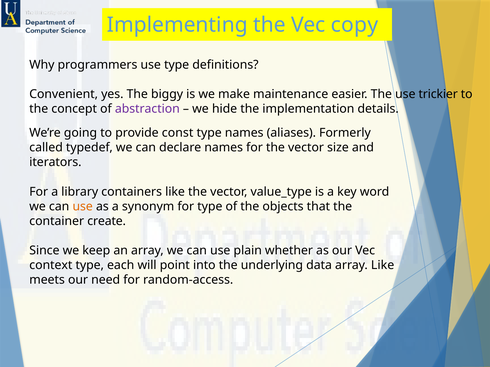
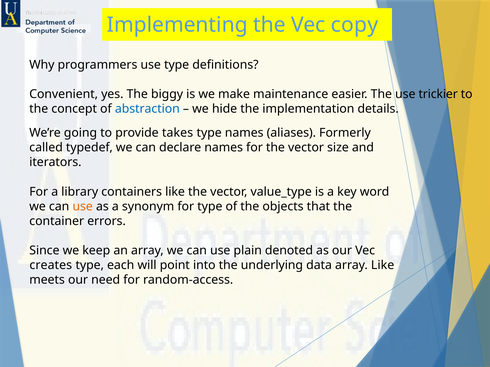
abstraction colour: purple -> blue (147, 109)
const: const -> takes (178, 133)
create: create -> errors (107, 221)
whether: whether -> denoted (289, 251)
context: context -> creates (51, 265)
